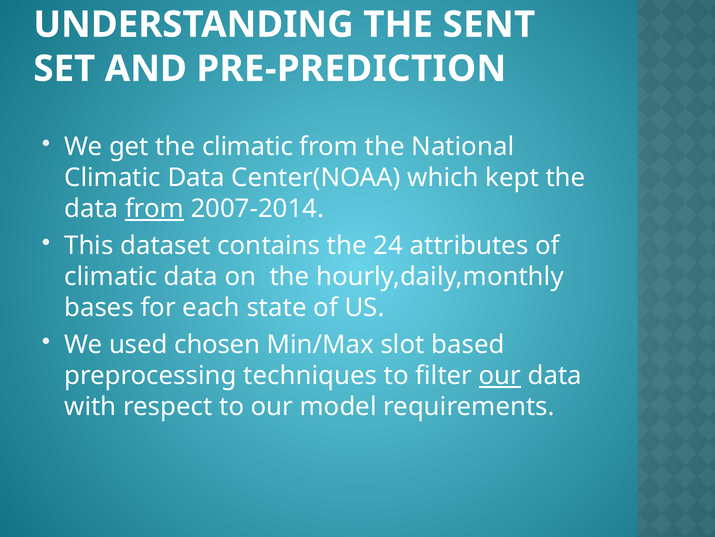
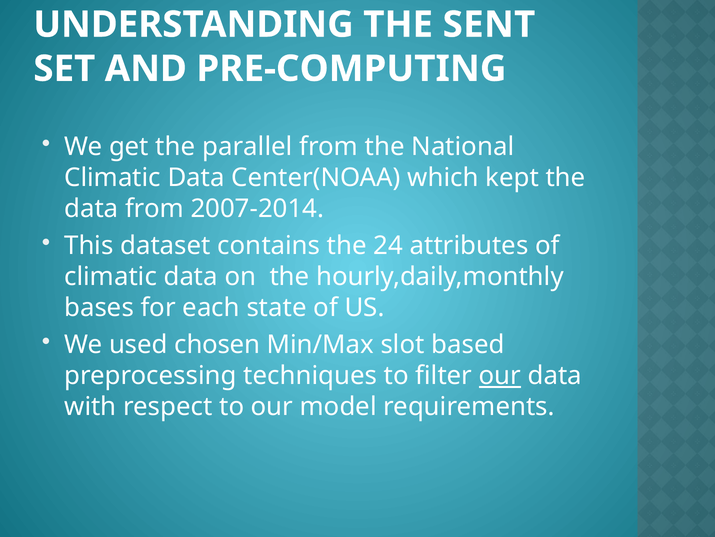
PRE-PREDICTION: PRE-PREDICTION -> PRE-COMPUTING (351, 69)
the climatic: climatic -> parallel (247, 147)
from underline: present -> none (155, 209)
